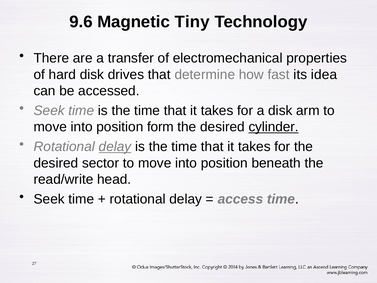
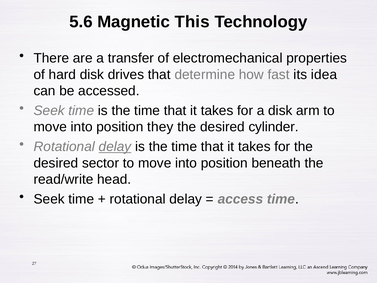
9.6: 9.6 -> 5.6 (81, 22)
Tiny: Tiny -> This (192, 22)
form: form -> they (160, 127)
cylinder underline: present -> none (274, 127)
